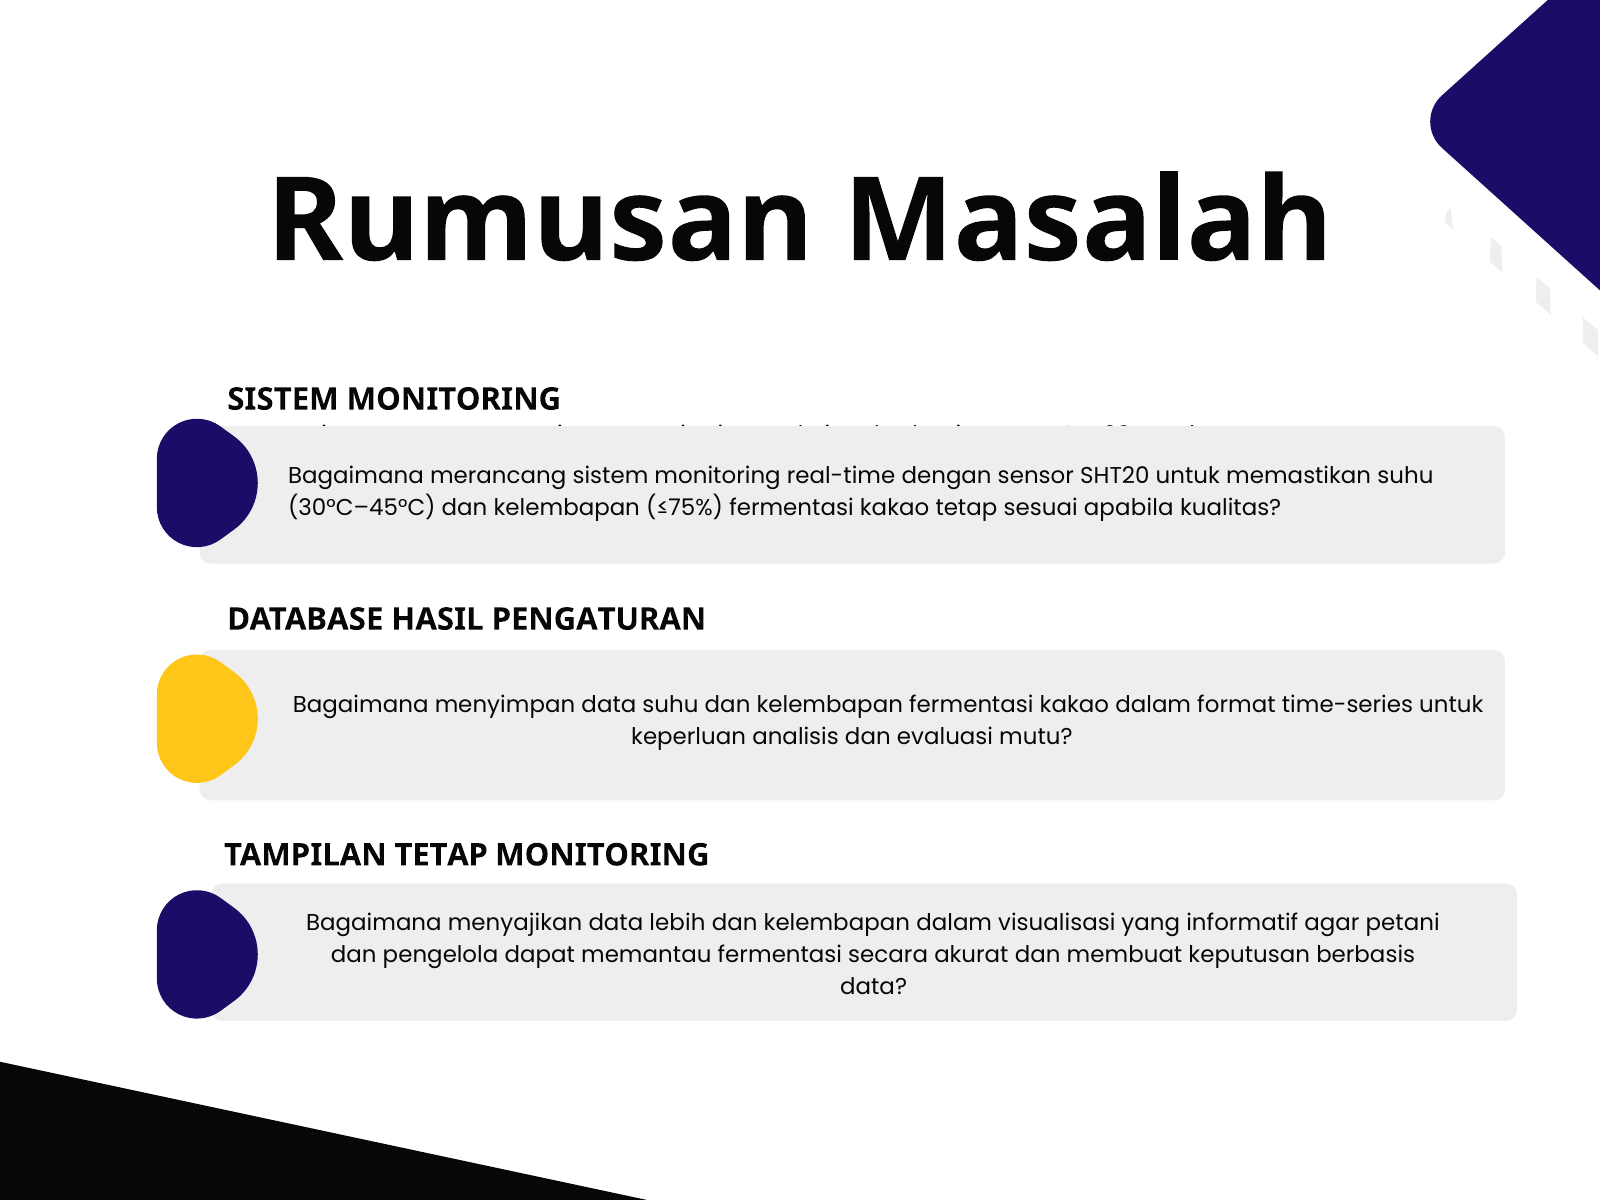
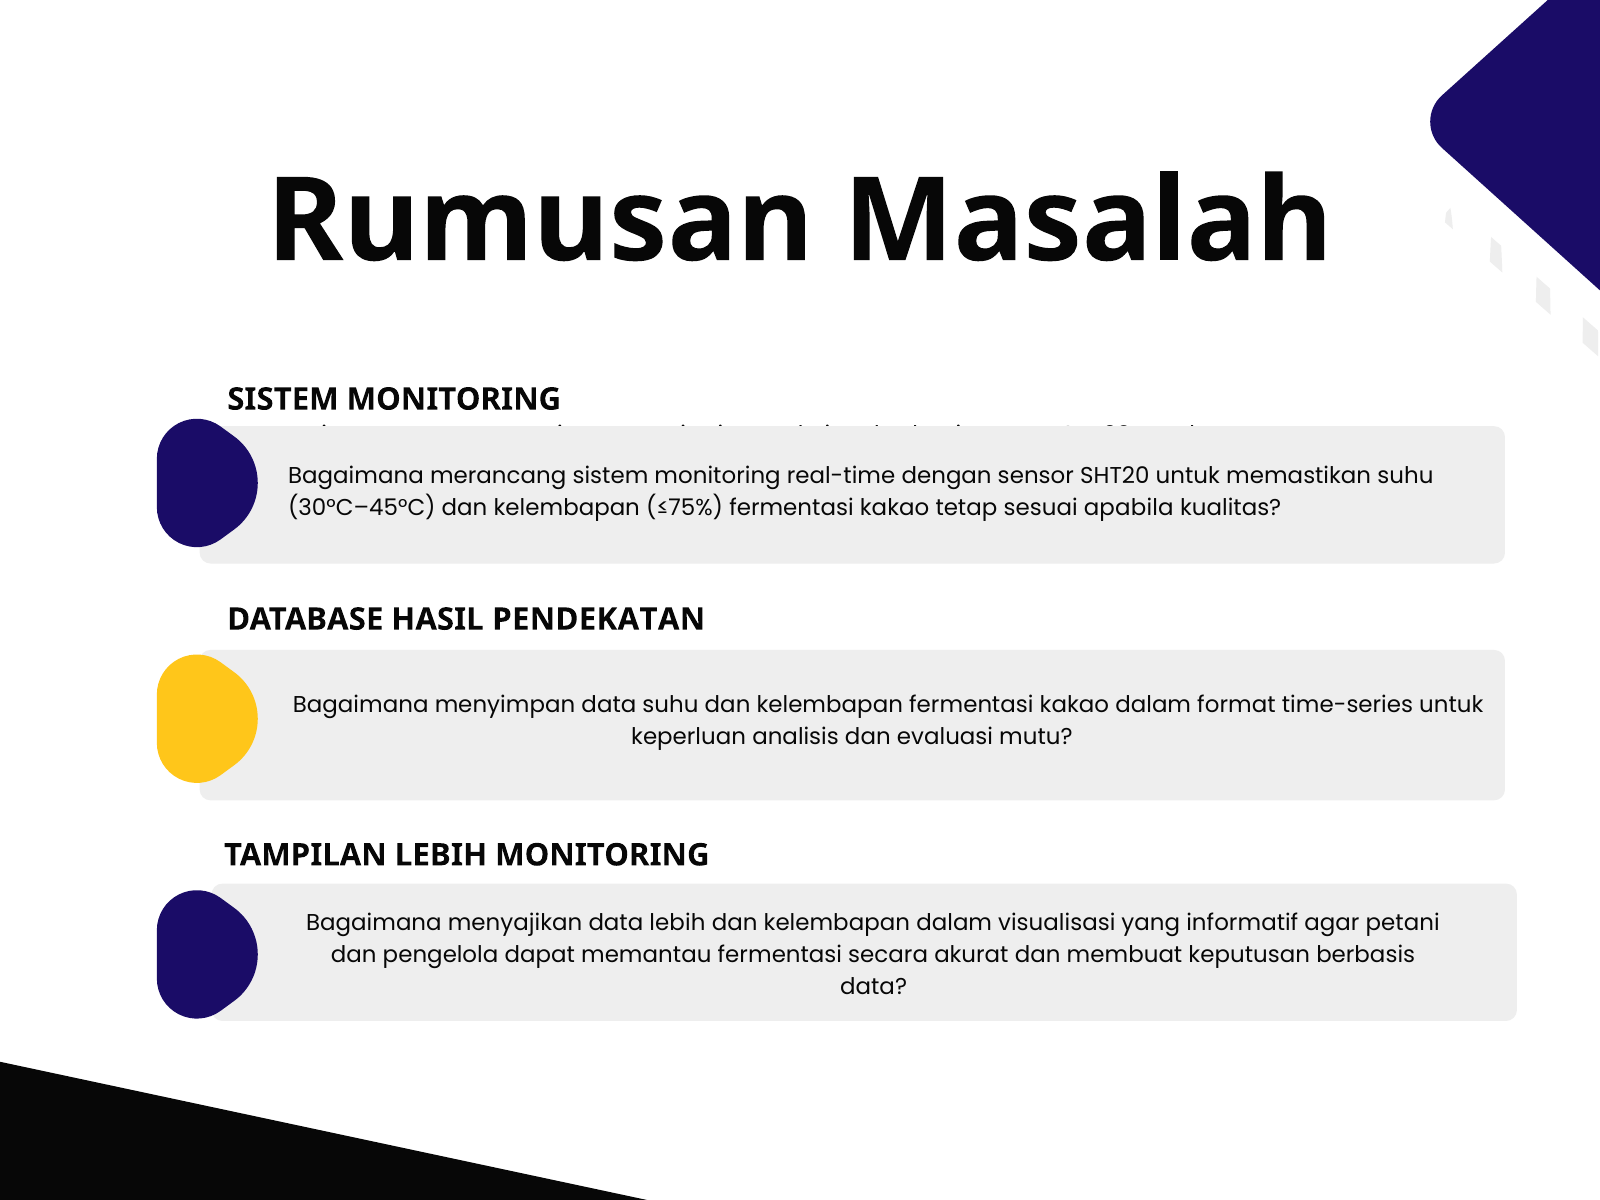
PENGATURAN: PENGATURAN -> PENDEKATAN (599, 619)
TAMPILAN TETAP: TETAP -> LEBIH (441, 855)
